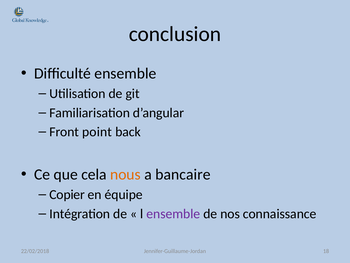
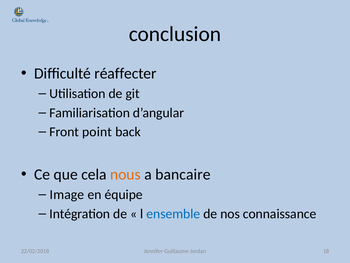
Difficulté ensemble: ensemble -> réaffecter (126, 73)
Copier: Copier -> Image (67, 194)
ensemble colour: purple -> blue (173, 213)
